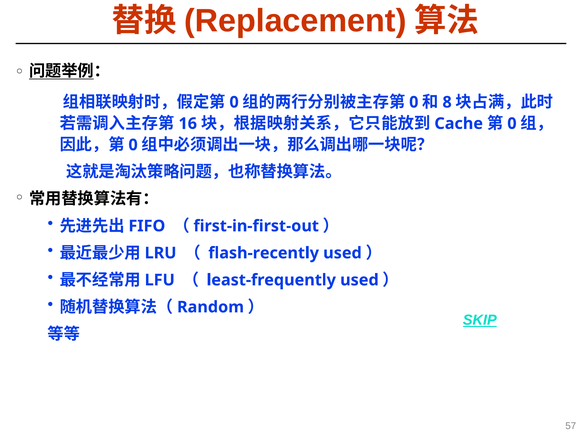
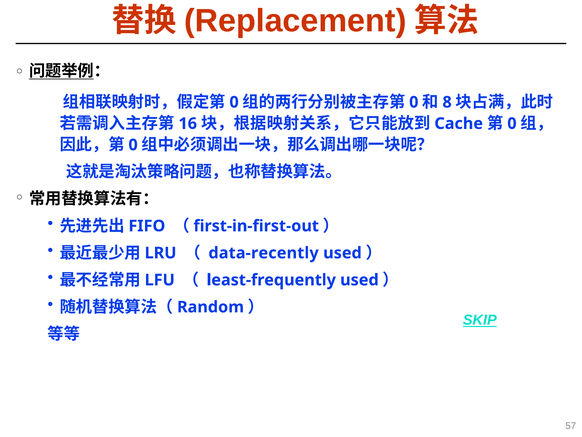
flash-recently: flash-recently -> data-recently (264, 253)
